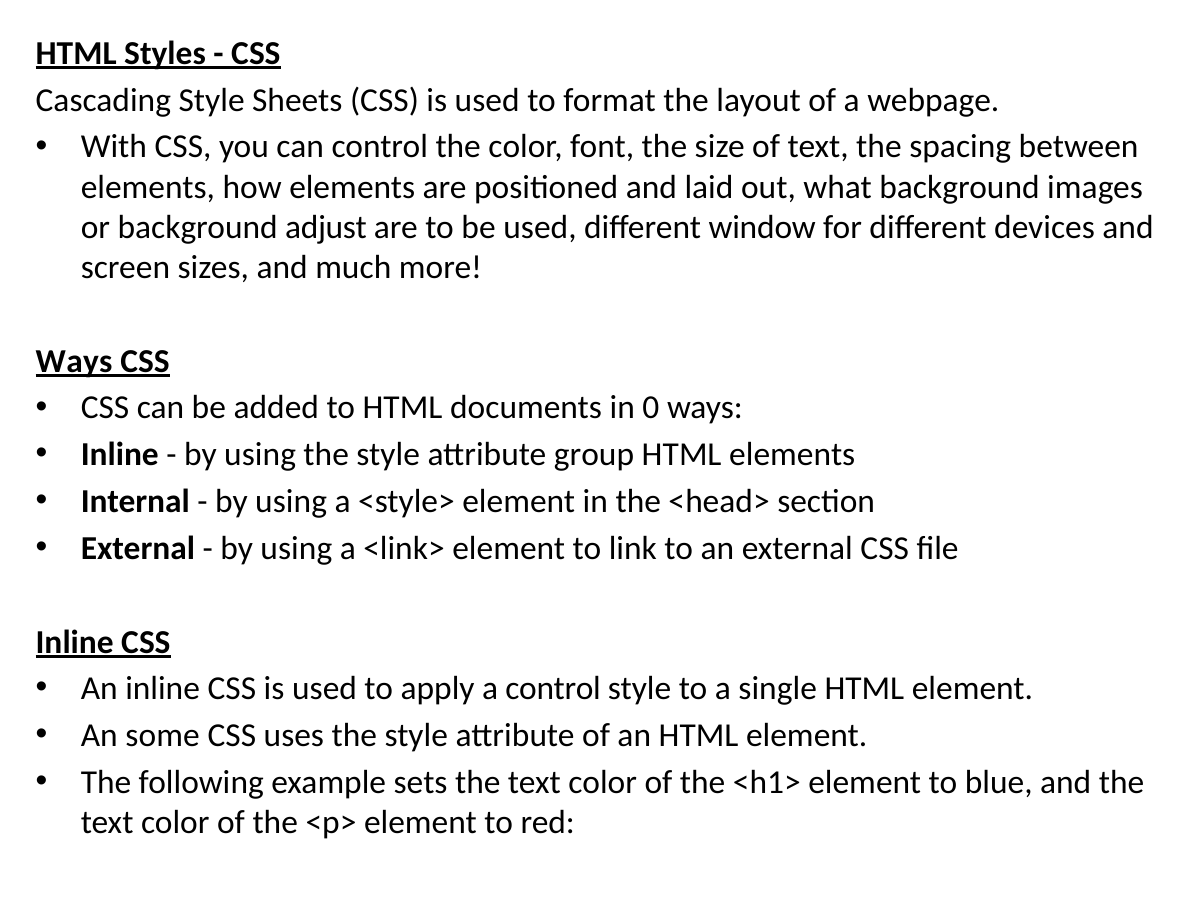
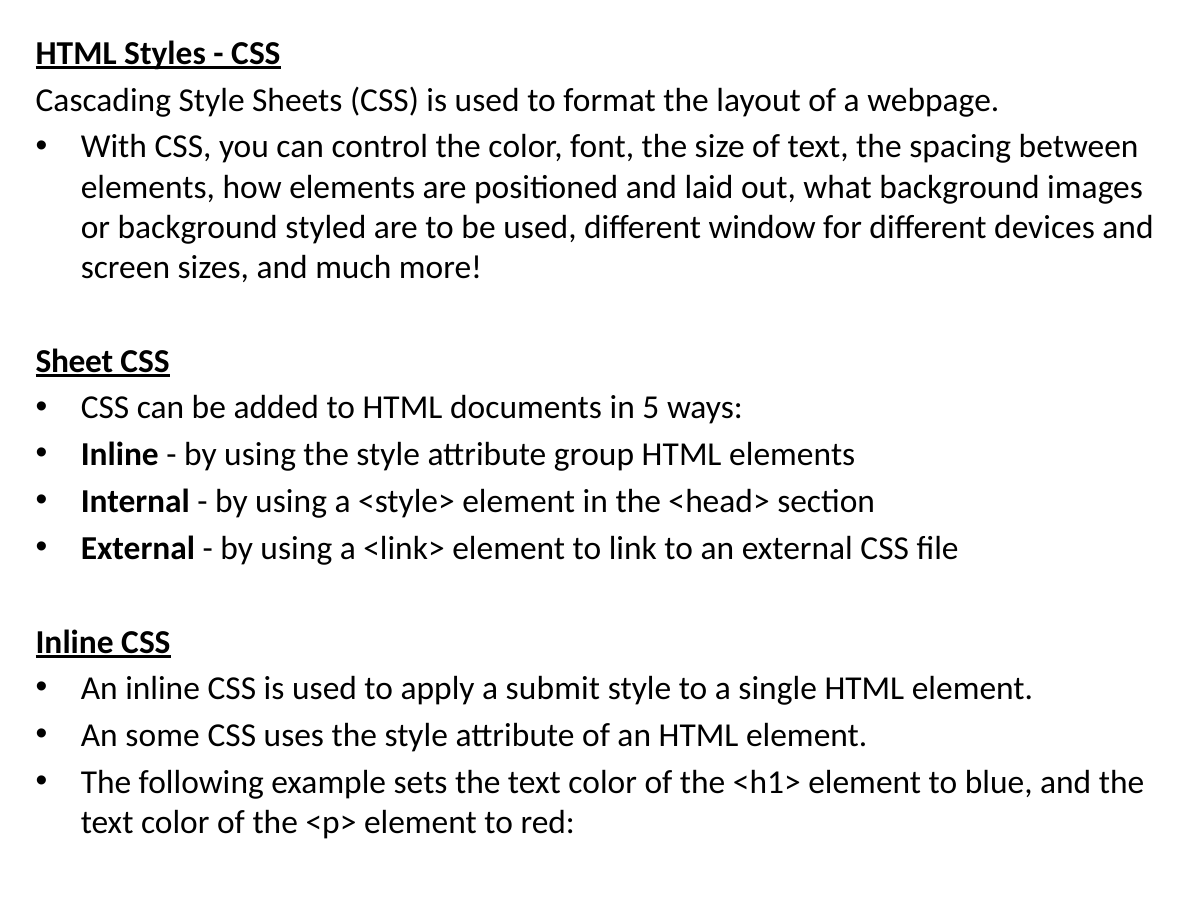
adjust: adjust -> styled (326, 227)
Ways: Ways -> Sheet (74, 361)
0: 0 -> 5 (651, 408)
a control: control -> submit (553, 689)
